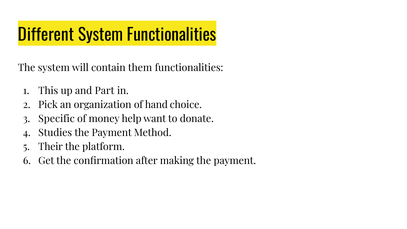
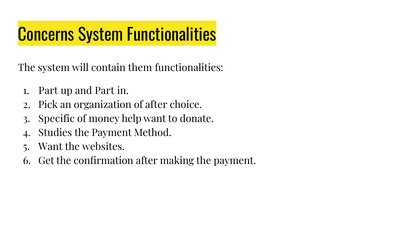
Different: Different -> Concerns (46, 35)
This: This -> Part (48, 91)
of hand: hand -> after (156, 105)
Their: Their -> Want (50, 147)
platform: platform -> websites (103, 147)
